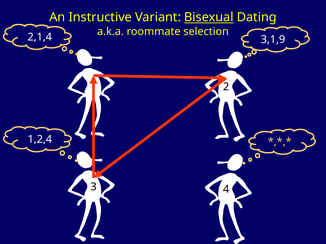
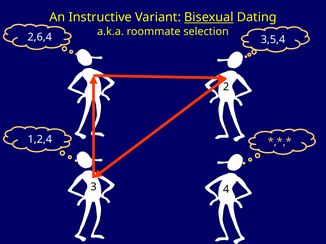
2,1,4: 2,1,4 -> 2,6,4 (40, 37)
3,1,9: 3,1,9 -> 3,5,4 (273, 40)
